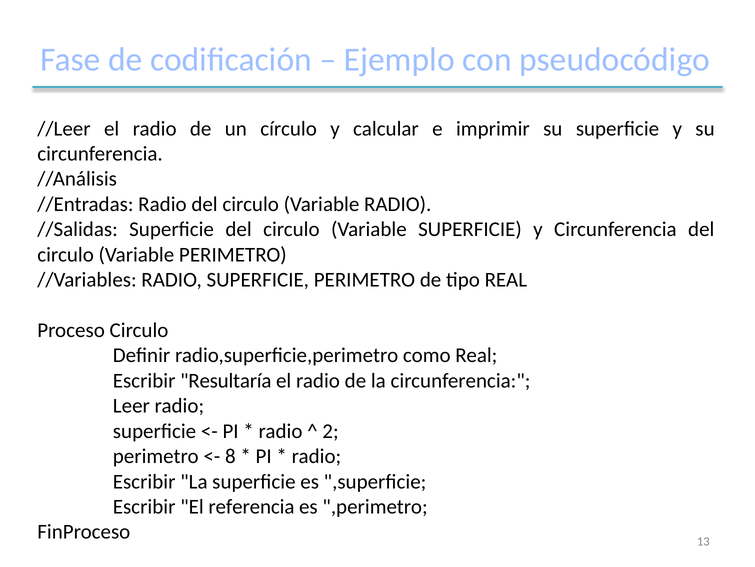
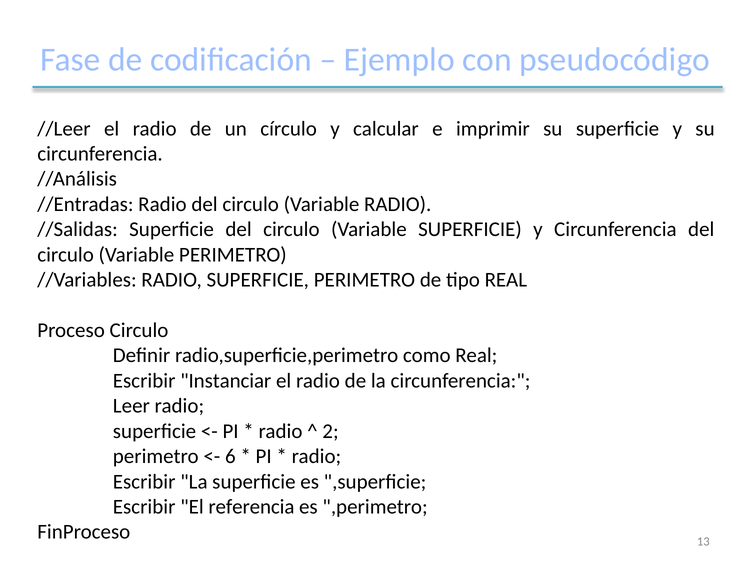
Resultaría: Resultaría -> Instanciar (226, 380)
8: 8 -> 6 (230, 456)
